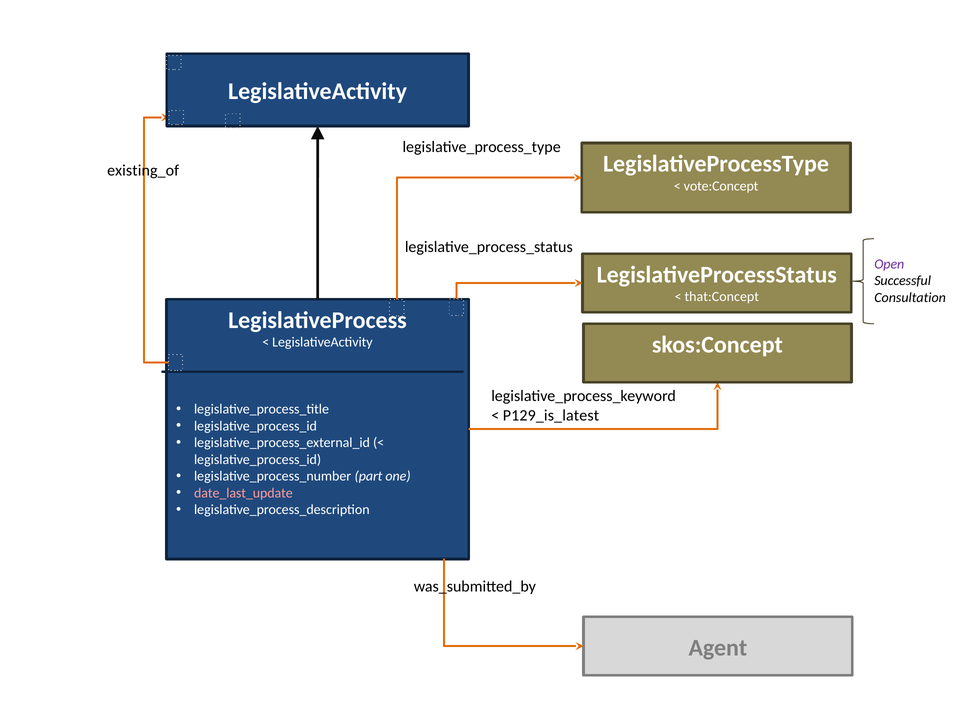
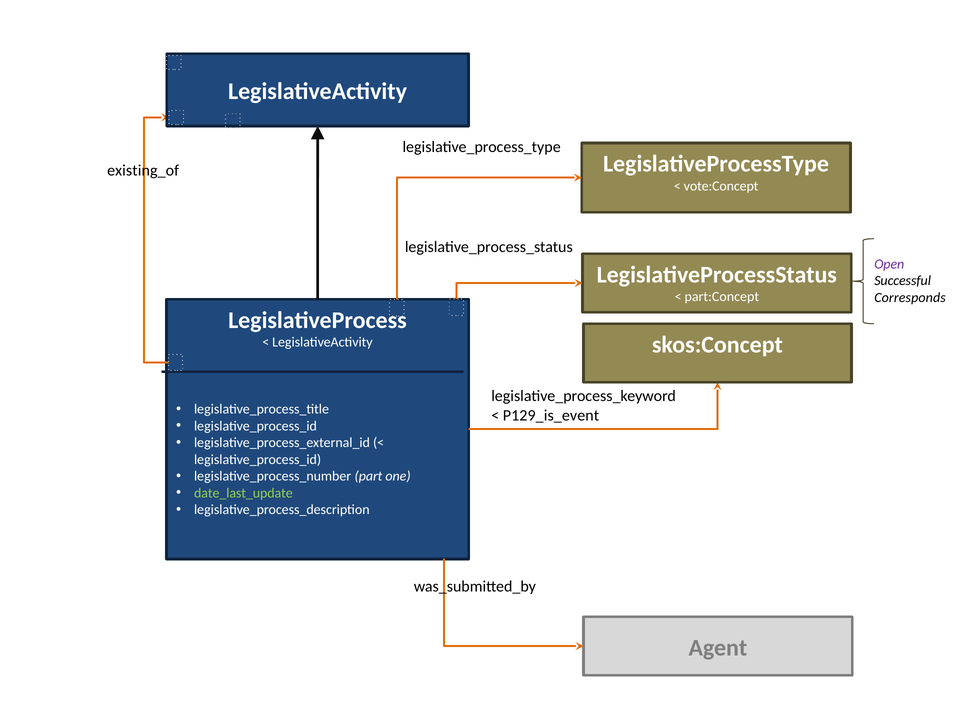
that:Concept: that:Concept -> part:Concept (722, 297)
Consultation: Consultation -> Corresponds (910, 298)
P129_is_latest: P129_is_latest -> P129_is_event (551, 416)
date_last_update colour: pink -> light green (243, 493)
